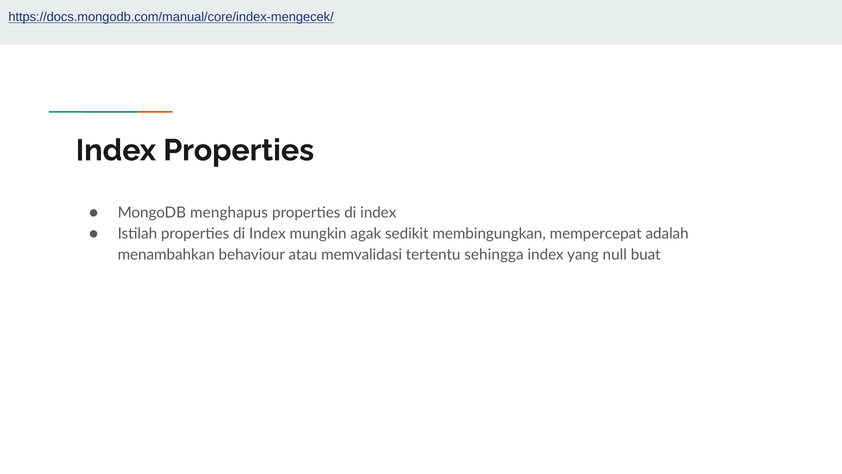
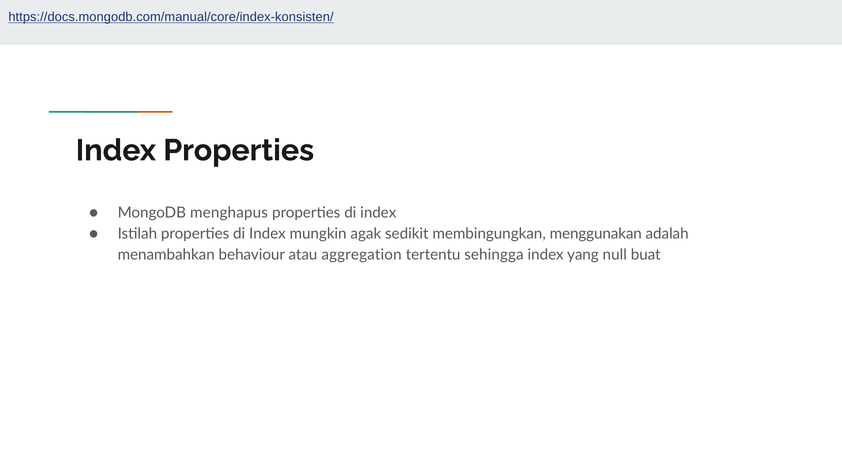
https://docs.mongodb.com/manual/core/index-mengecek/: https://docs.mongodb.com/manual/core/index-mengecek/ -> https://docs.mongodb.com/manual/core/index-konsisten/ (171, 17)
mempercepat: mempercepat -> menggunakan (596, 234)
memvalidasi: memvalidasi -> aggregation (362, 255)
